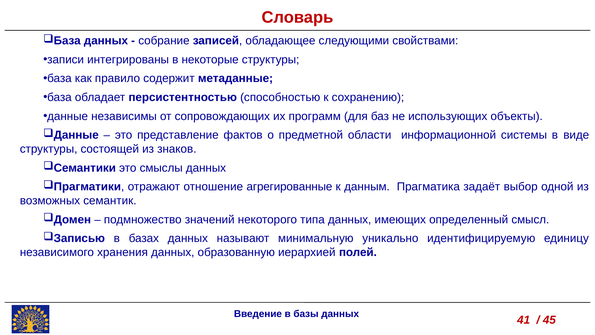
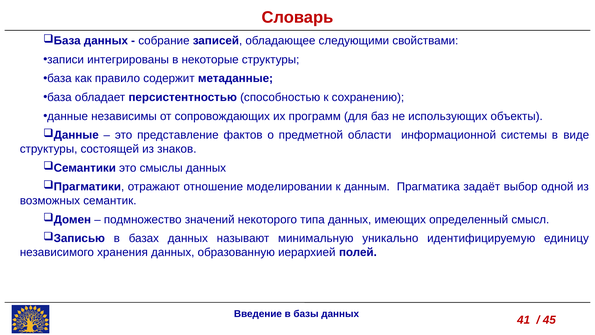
агрегированные: агрегированные -> моделировании (289, 187)
